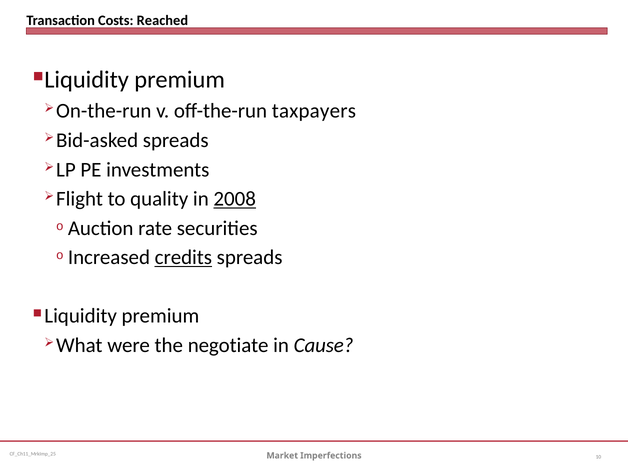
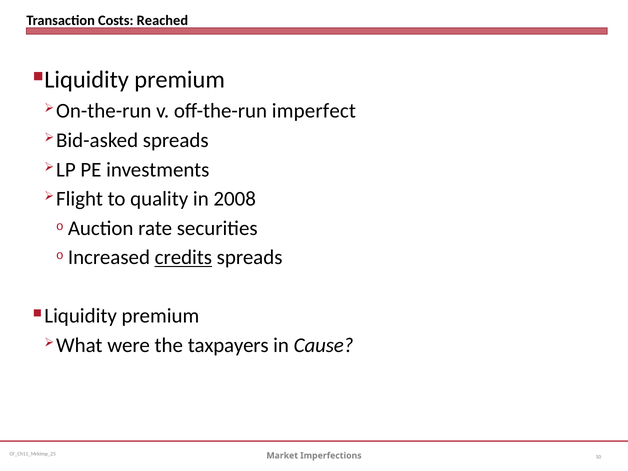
taxpayers: taxpayers -> imperfect (314, 111)
2008 underline: present -> none (235, 199)
negotiate: negotiate -> taxpayers (228, 345)
